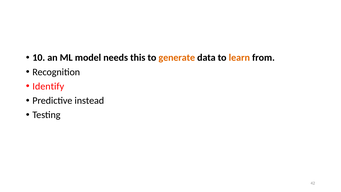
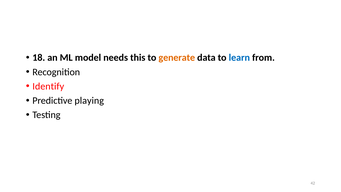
10: 10 -> 18 (39, 58)
learn colour: orange -> blue (239, 58)
instead: instead -> playing (89, 101)
